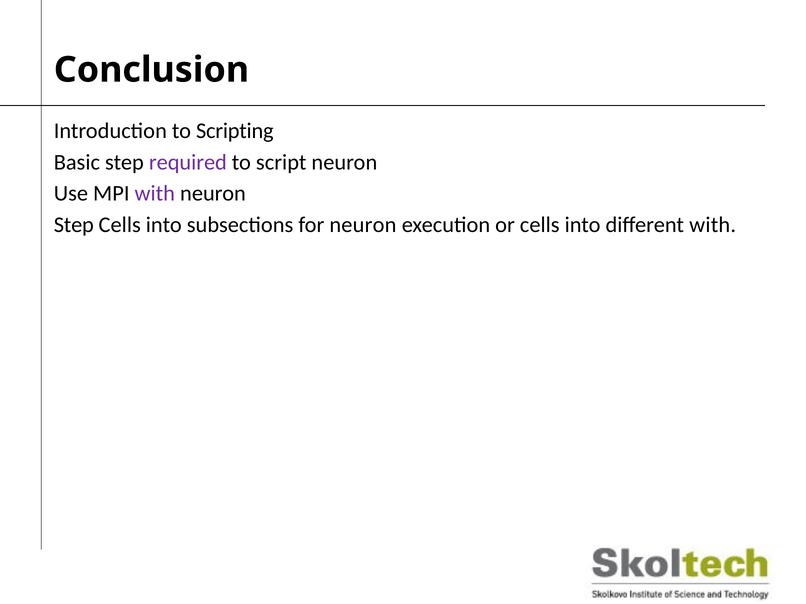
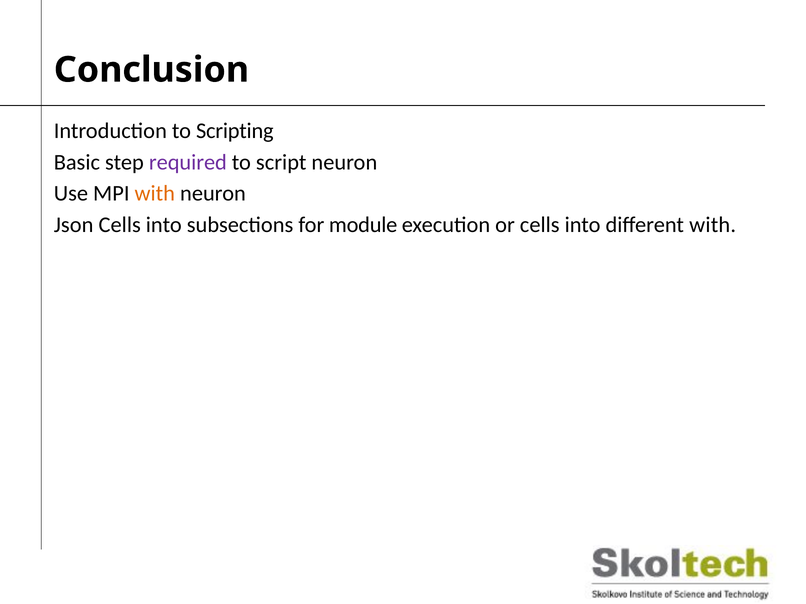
with colour: purple -> orange (155, 194)
Step: Step -> Json (74, 225)
for neuron: neuron -> module (363, 225)
